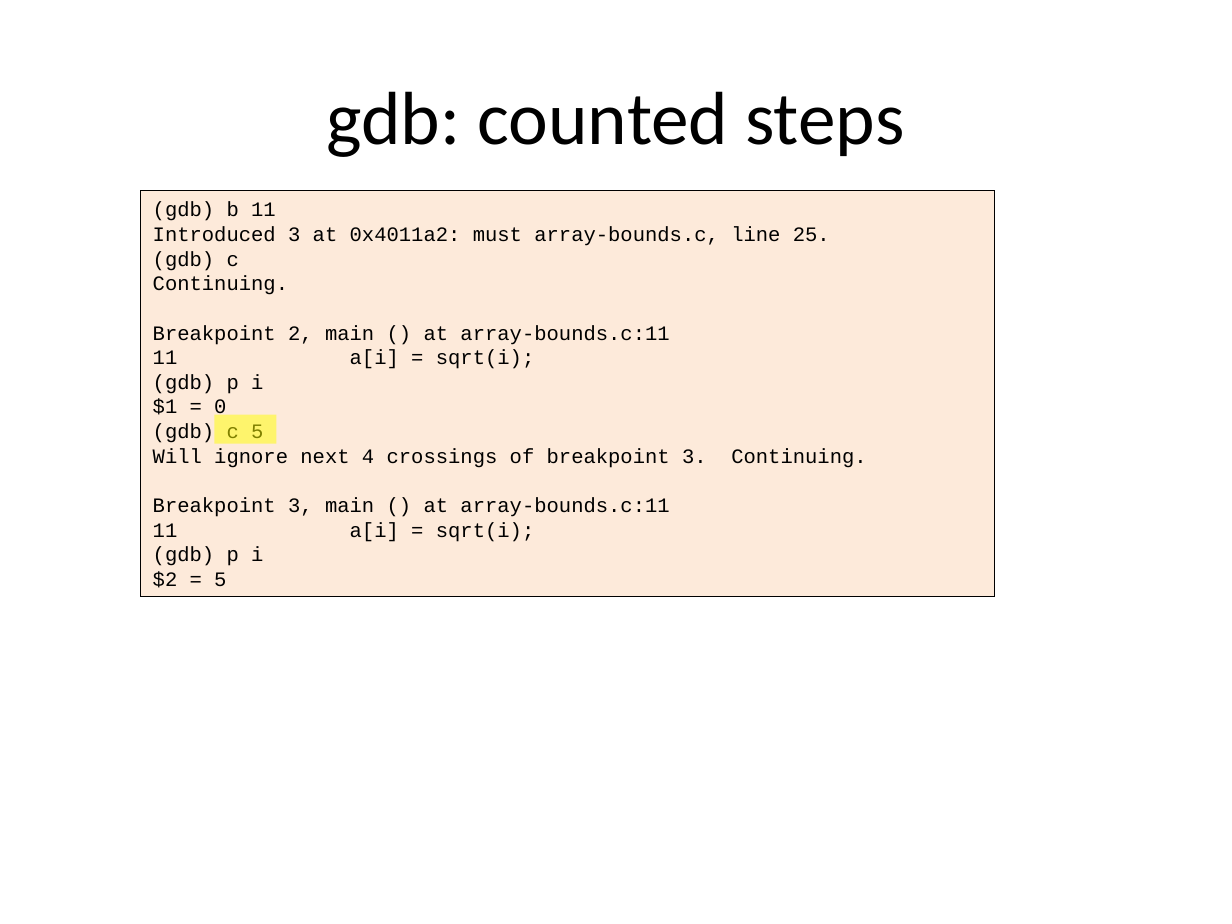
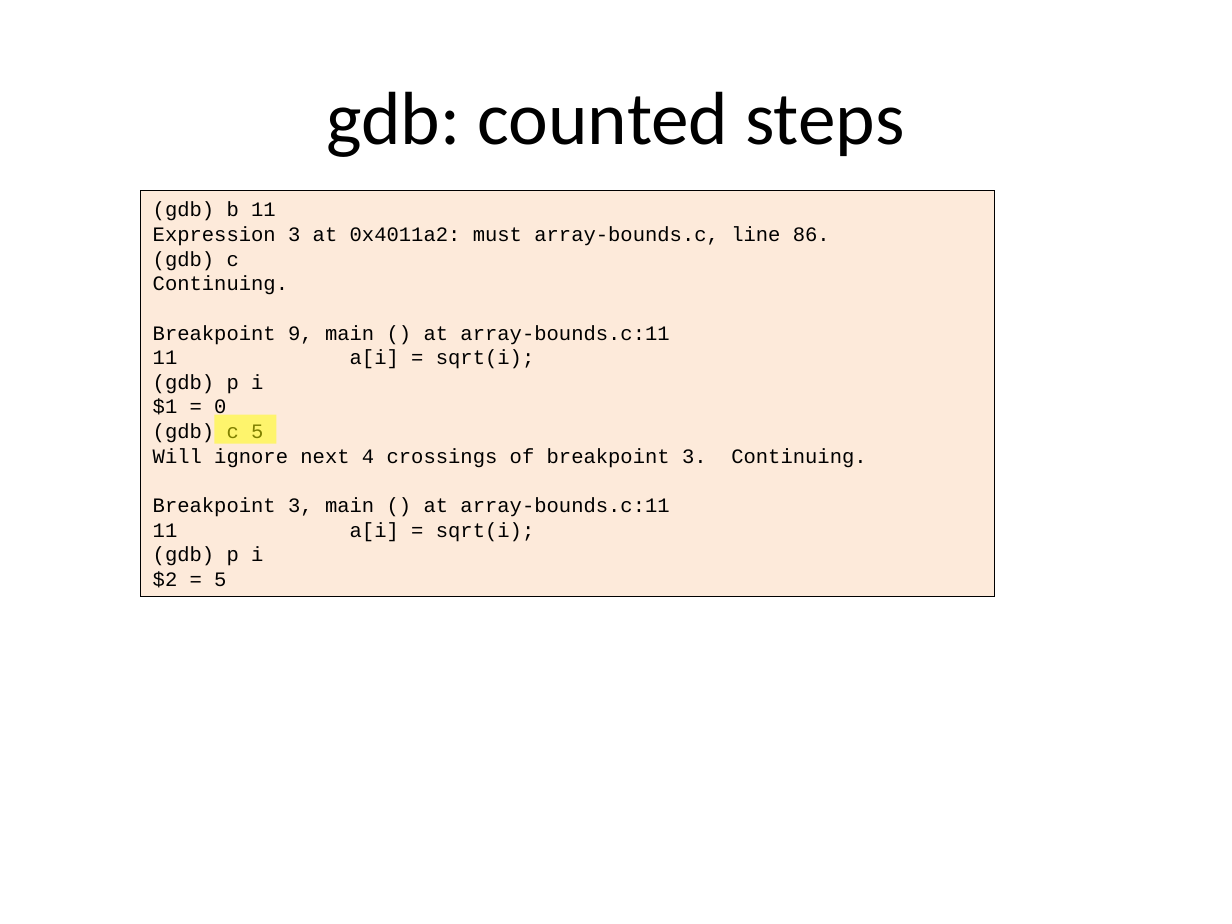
Introduced: Introduced -> Expression (214, 235)
25: 25 -> 86 (811, 235)
2: 2 -> 9 (300, 333)
